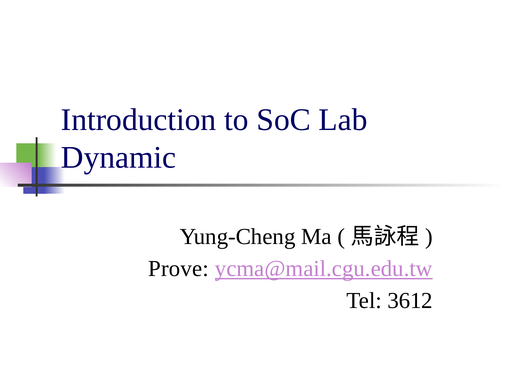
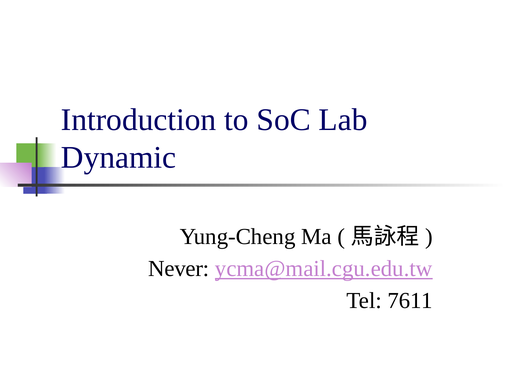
Prove: Prove -> Never (179, 269)
3612: 3612 -> 7611 (410, 301)
